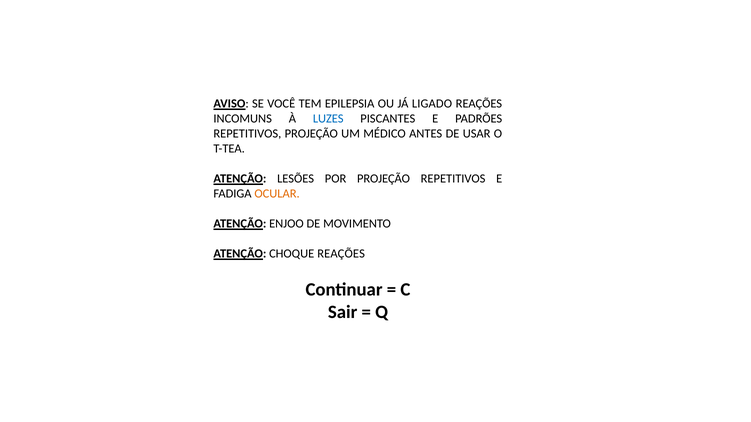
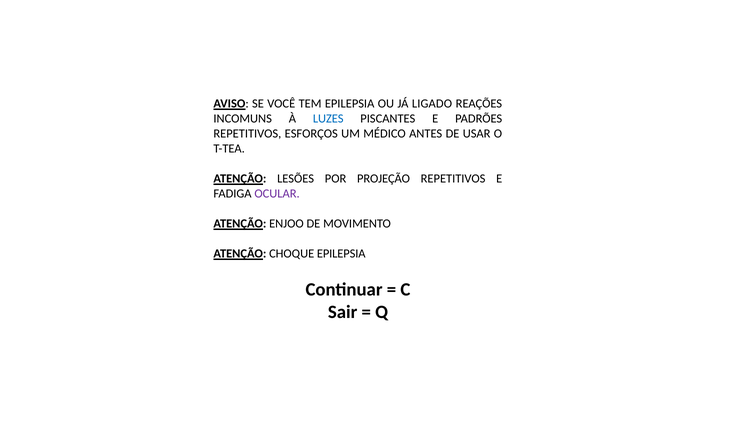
REPETITIVOS PROJEÇÃO: PROJEÇÃO -> ESFORÇOS (311, 134)
OCULAR colour: orange -> purple (277, 194)
CHOQUE REAÇÕES: REAÇÕES -> EPILEPSIA (341, 254)
